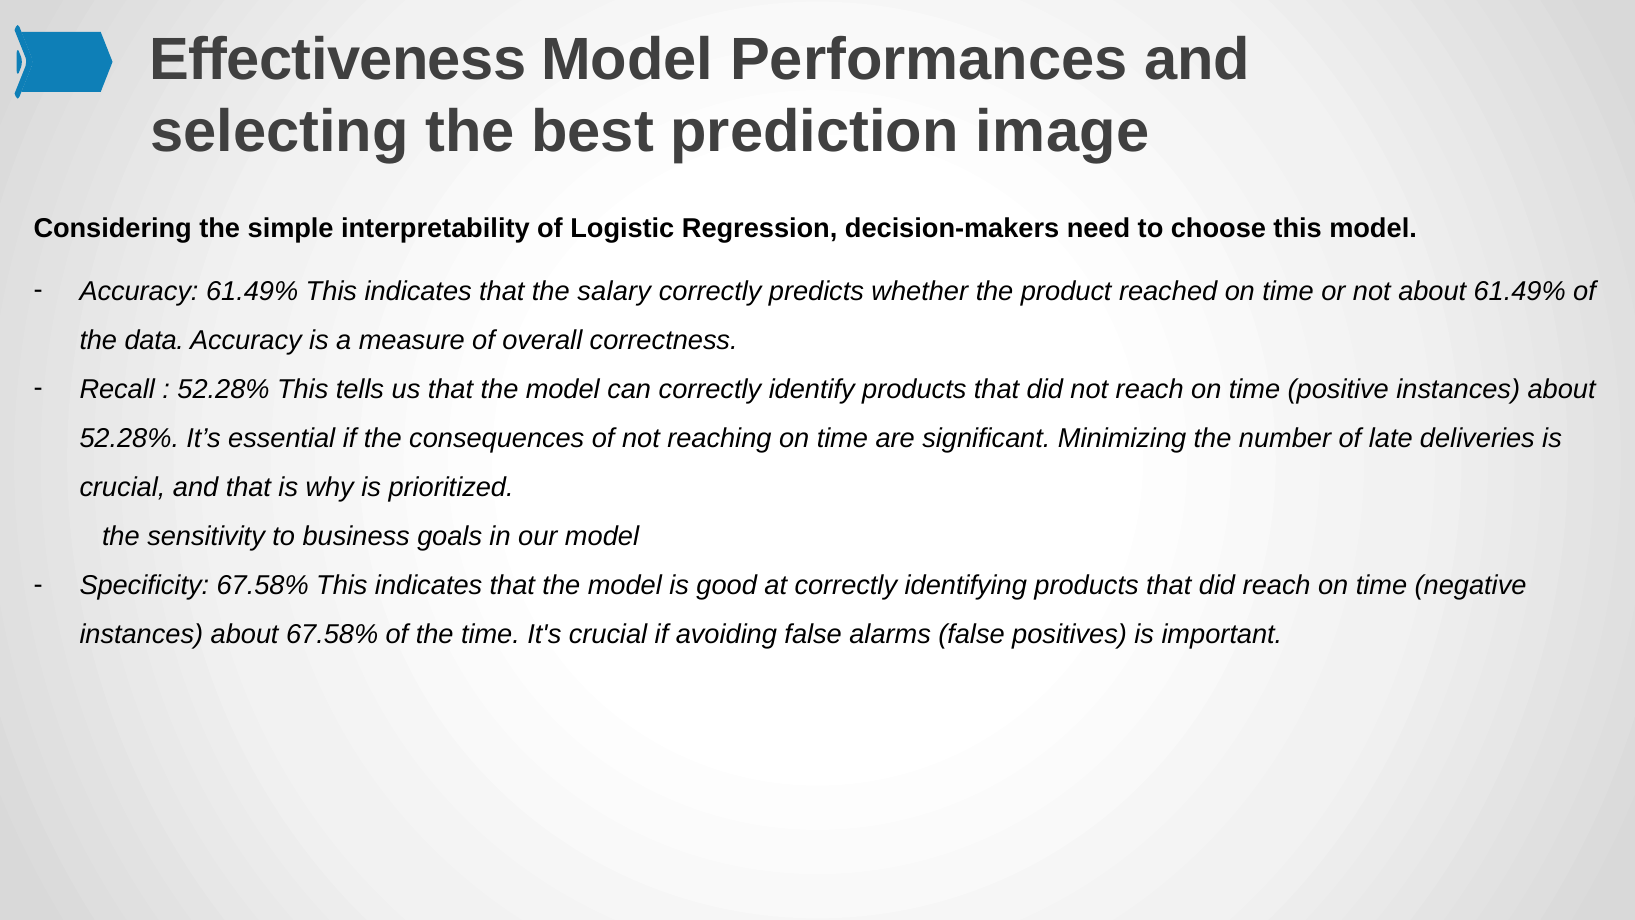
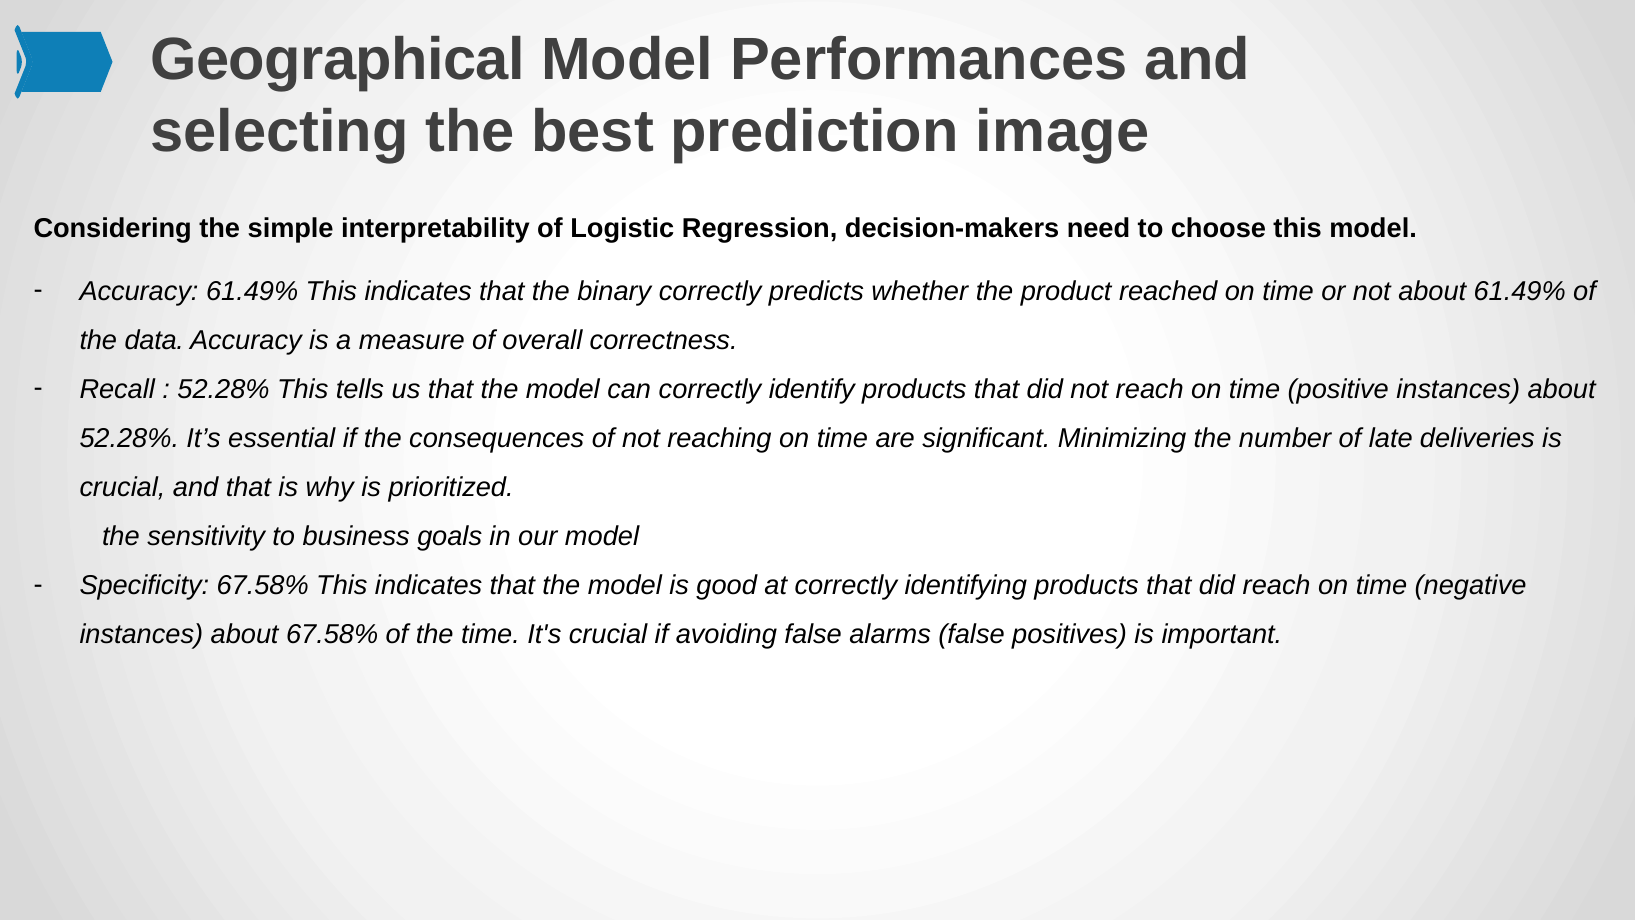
Effectiveness: Effectiveness -> Geographical (338, 60)
salary: salary -> binary (614, 291)
